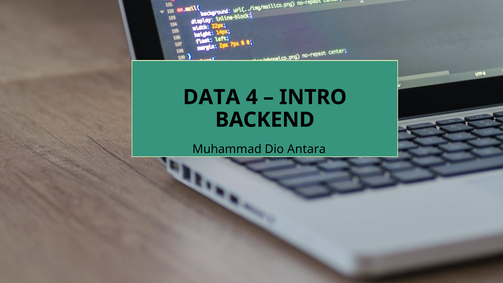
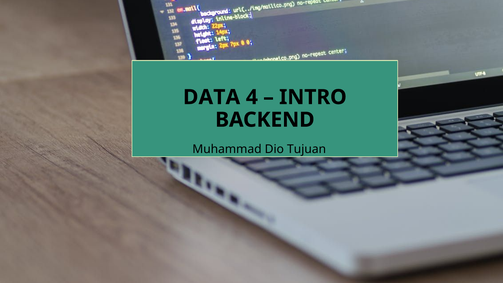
Antara: Antara -> Tujuan (307, 149)
